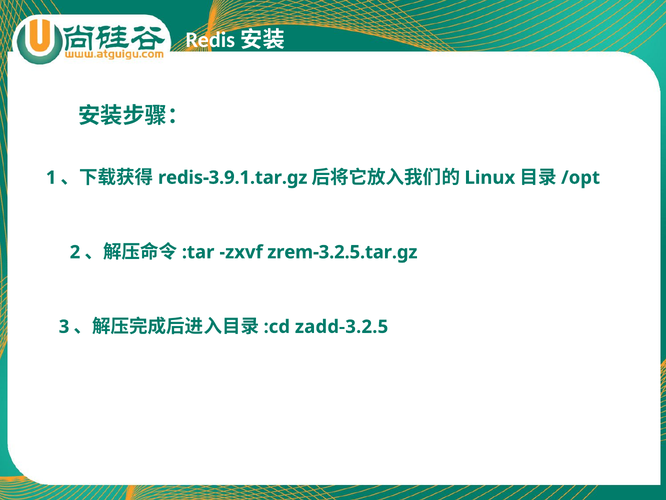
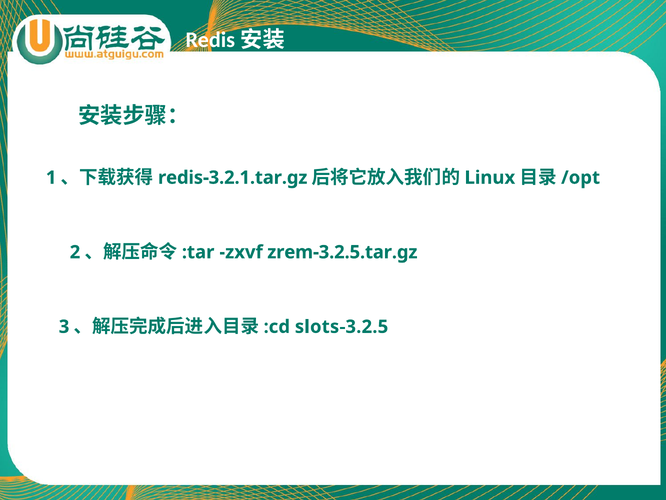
redis-3.9.1.tar.gz: redis-3.9.1.tar.gz -> redis-3.2.1.tar.gz (233, 177)
zadd-3.2.5: zadd-3.2.5 -> slots-3.2.5 (342, 326)
